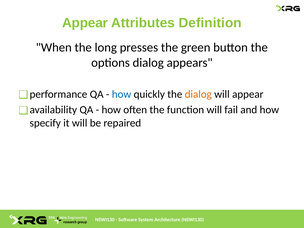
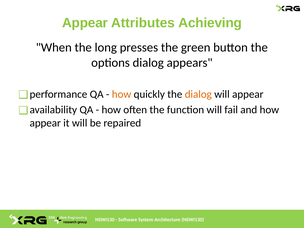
Definition: Definition -> Achieving (210, 23)
how colour: blue -> orange (122, 94)
specify: specify -> appear (45, 123)
